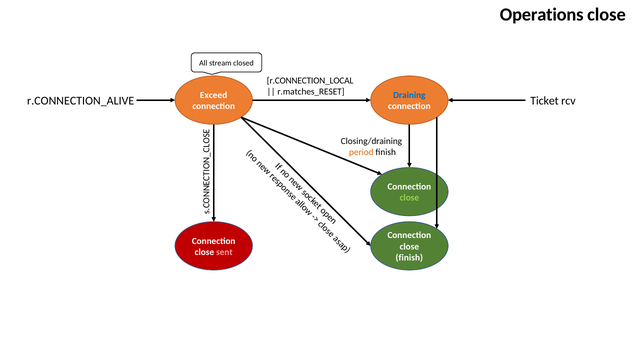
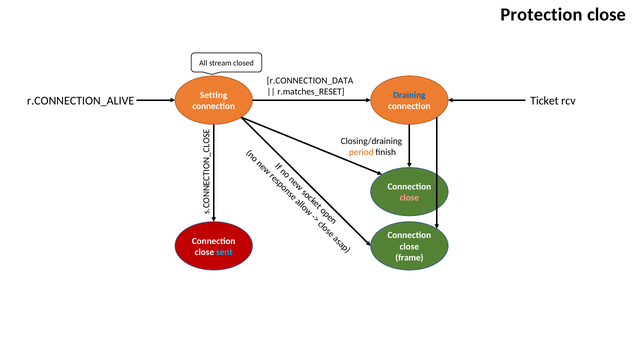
Operations: Operations -> Protection (541, 15)
r.CONNECTION_LOCAL: r.CONNECTION_LOCAL -> r.CONNECTION_DATA (310, 80)
Exceed: Exceed -> Setting (214, 95)
close colour: light green -> pink (409, 198)
sent colour: pink -> light blue (224, 252)
finish: finish -> frame (409, 257)
